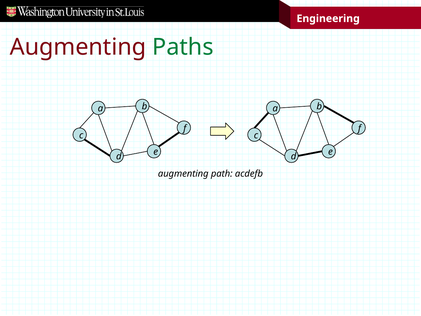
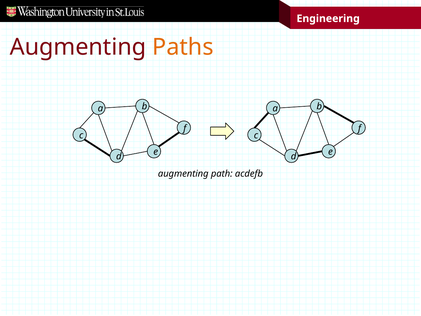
Paths colour: green -> orange (183, 47)
